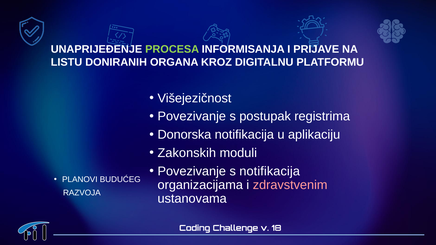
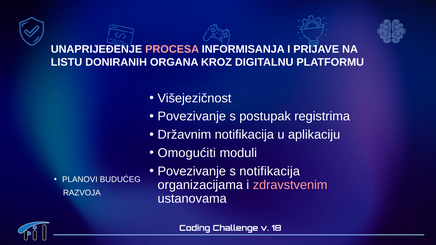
PROCESA colour: light green -> pink (172, 49)
Donorska: Donorska -> Državnim (184, 135)
Zakonskih: Zakonskih -> Omogućiti (187, 153)
